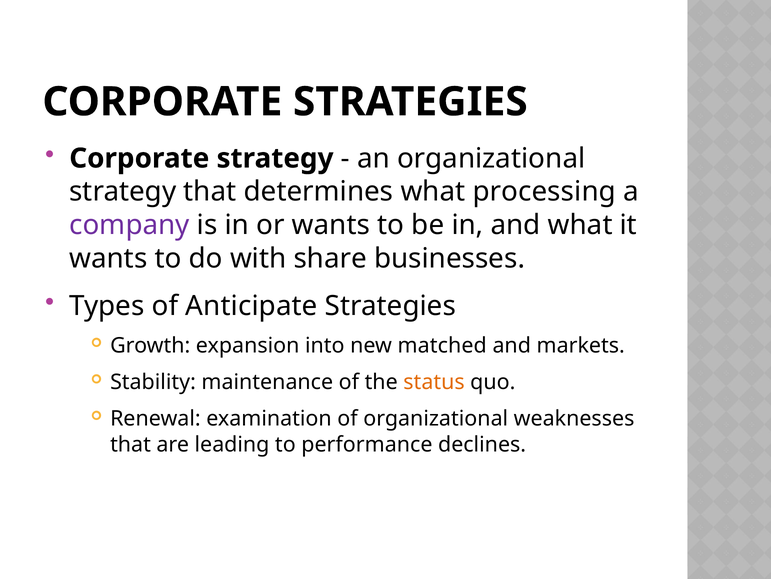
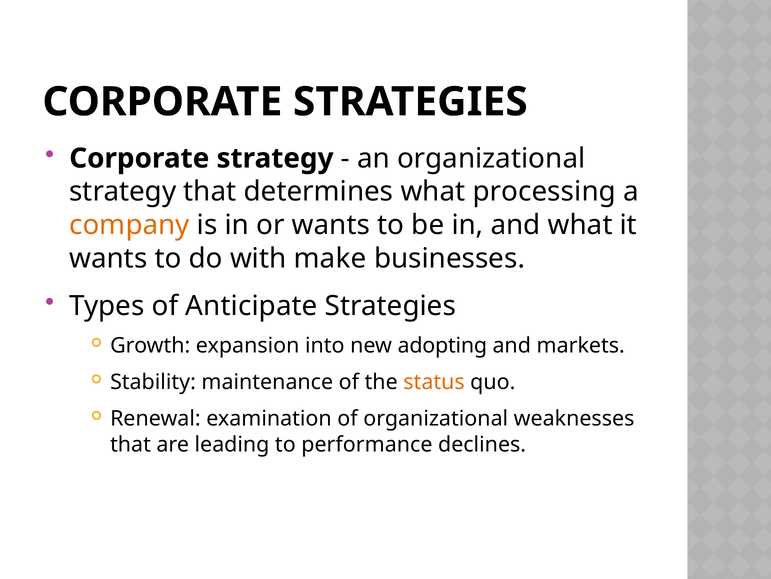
company colour: purple -> orange (129, 225)
share: share -> make (330, 258)
matched: matched -> adopting (442, 345)
